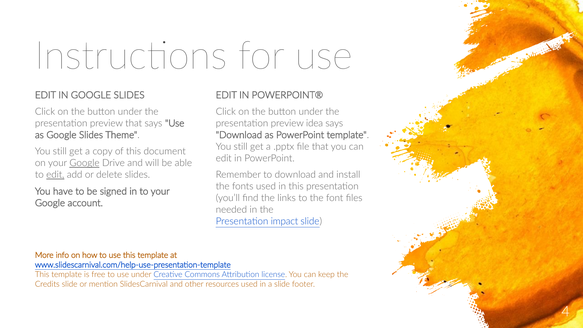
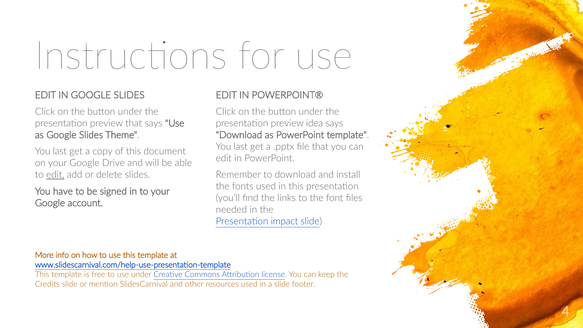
still: still -> last (241, 147)
still: still -> last (60, 151)
Google underline: present -> none (84, 163)
